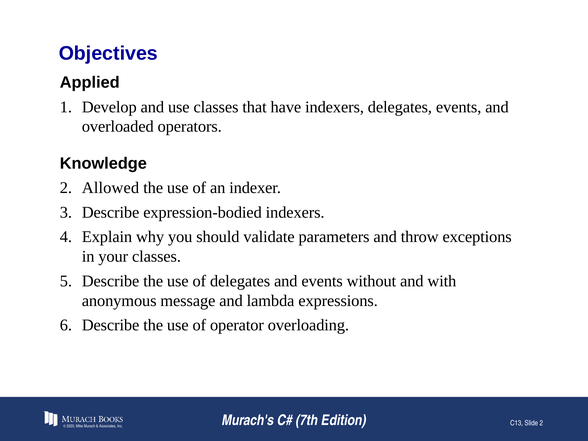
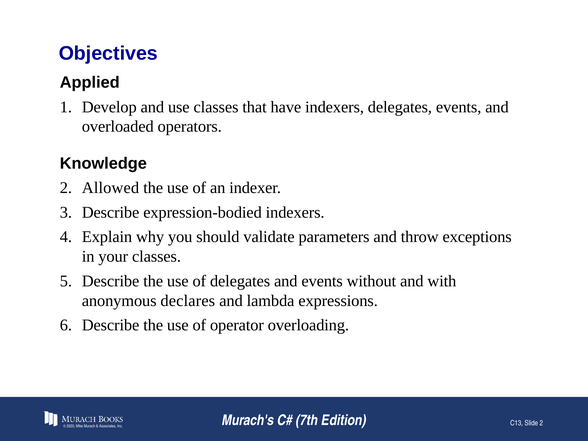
message: message -> declares (188, 301)
